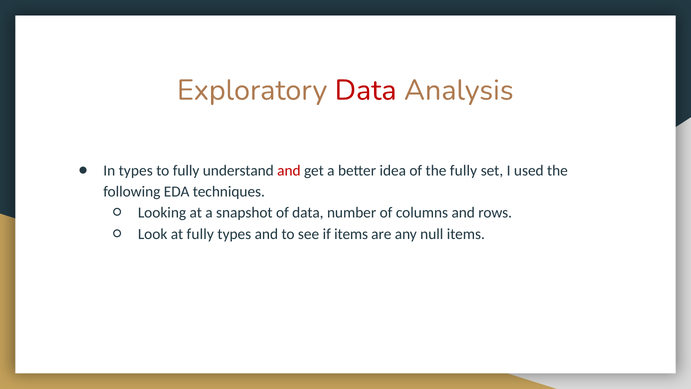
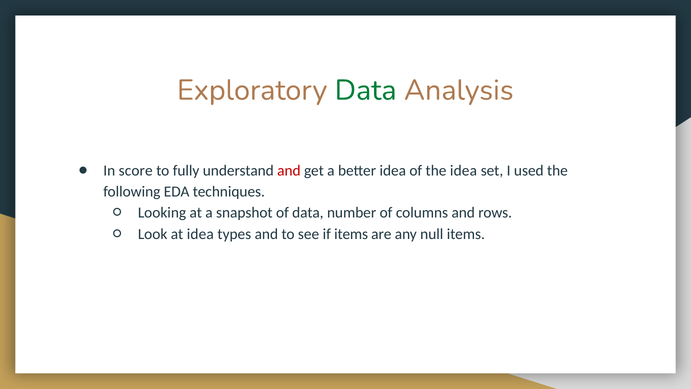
Data colour: red -> green (366, 90)
In types: types -> score (136, 170)
the fully: fully -> idea (463, 170)
at fully: fully -> idea (200, 234)
